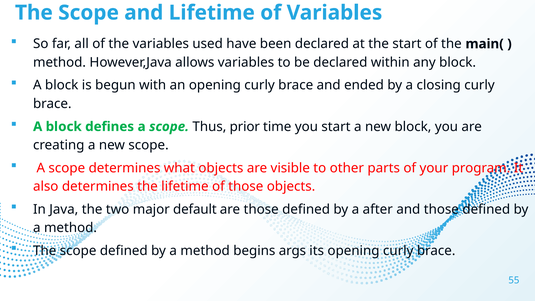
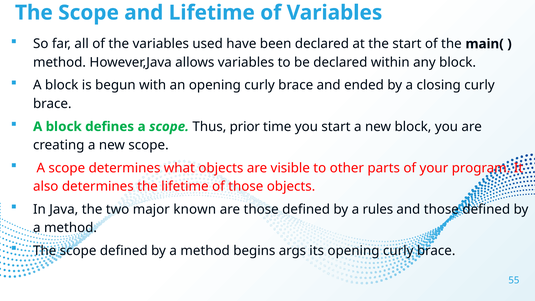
default: default -> known (195, 209)
after: after -> rules (378, 209)
